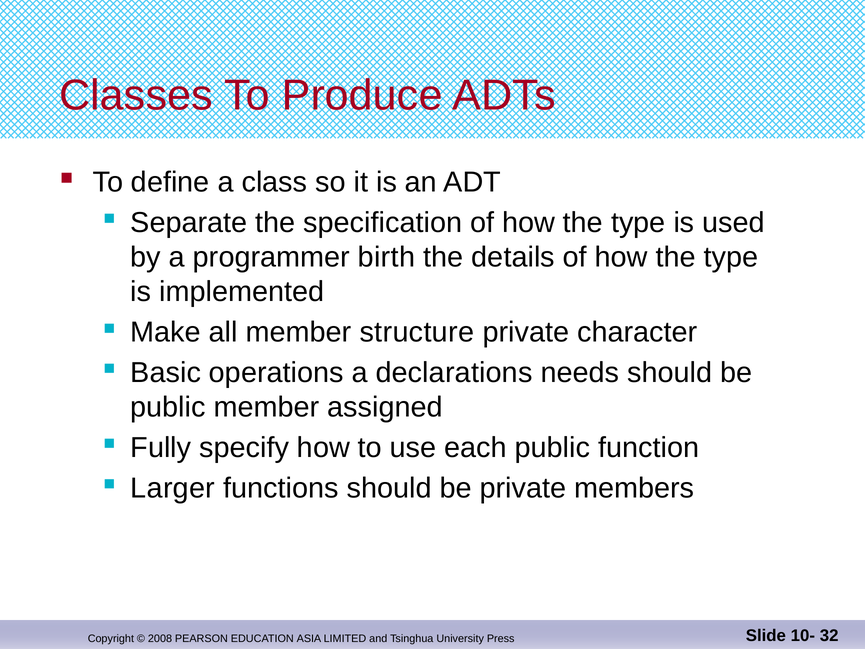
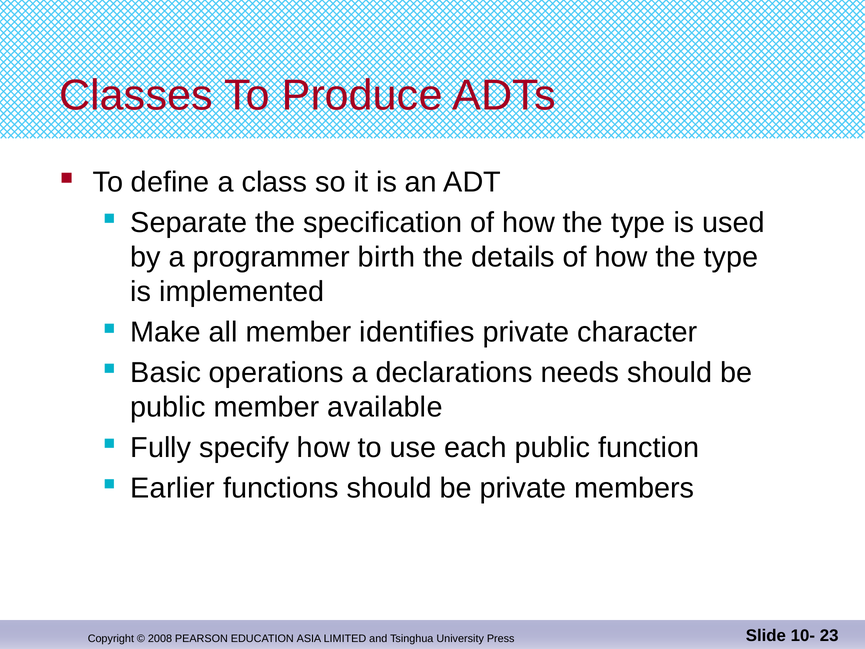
structure: structure -> identifies (417, 332)
assigned: assigned -> available (385, 407)
Larger: Larger -> Earlier (173, 488)
32: 32 -> 23 (829, 635)
